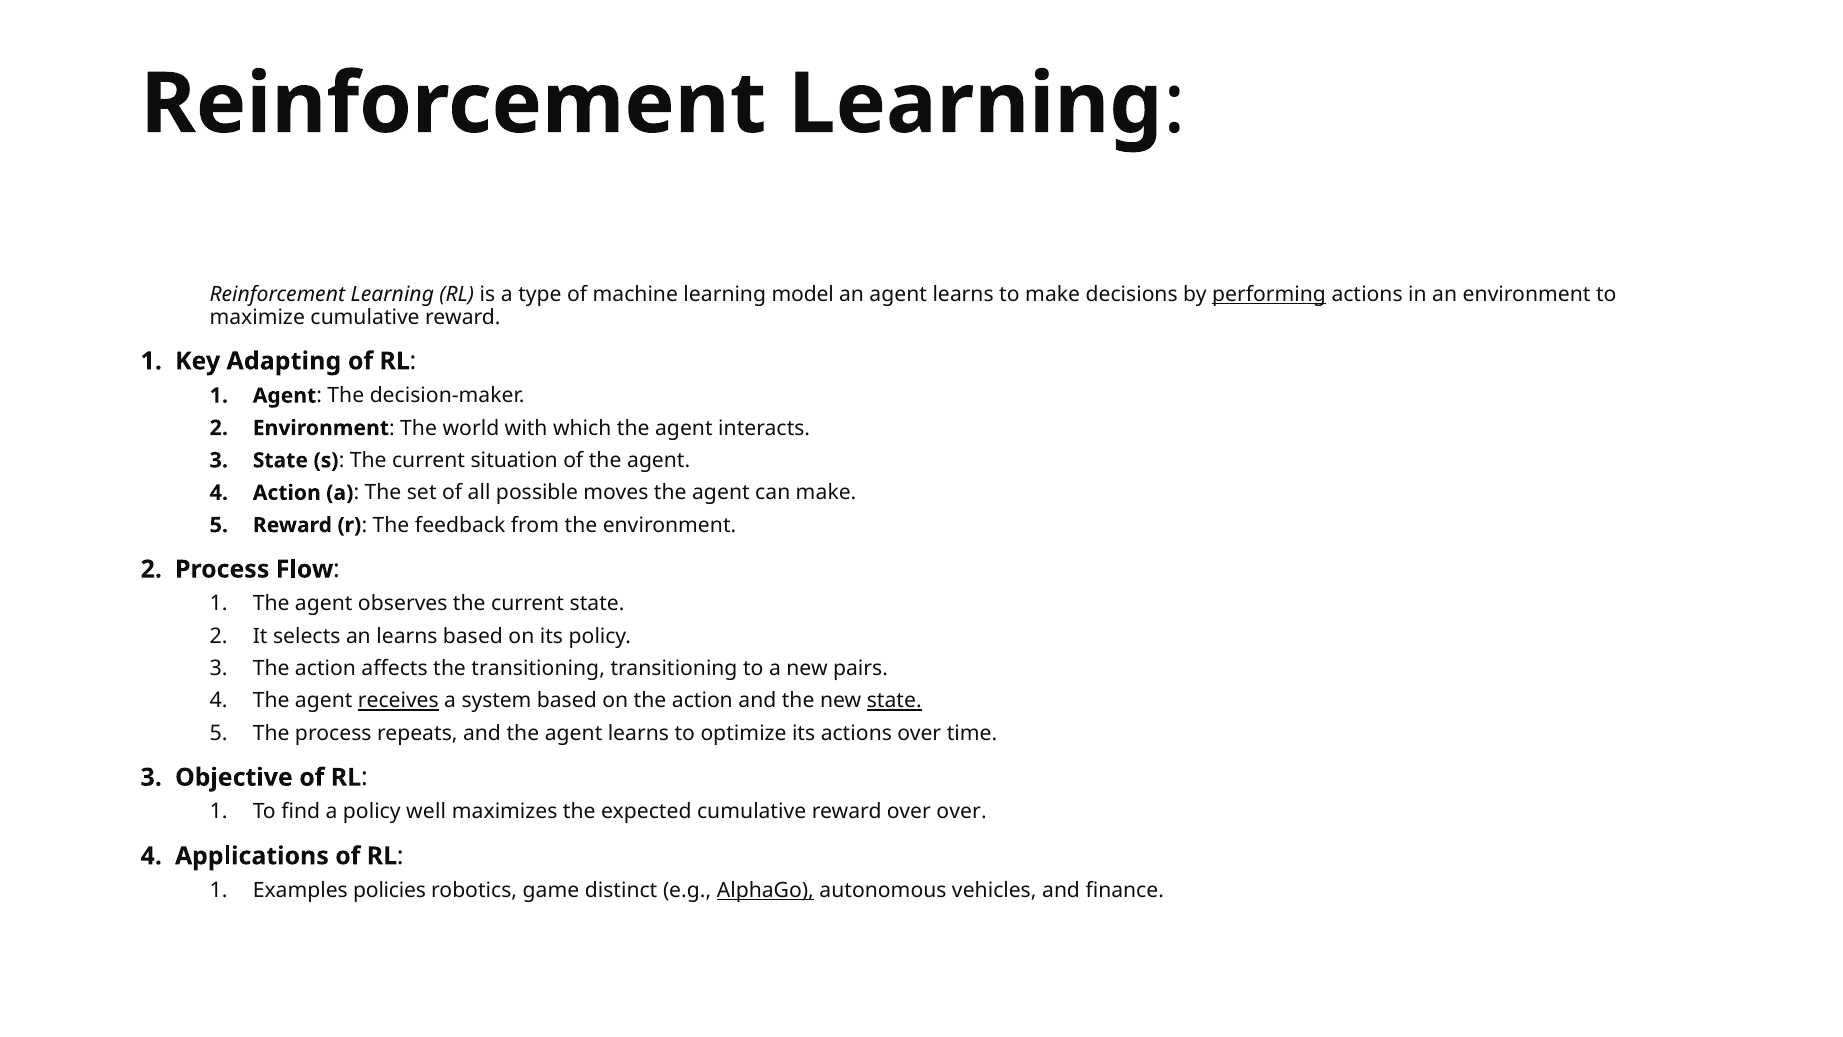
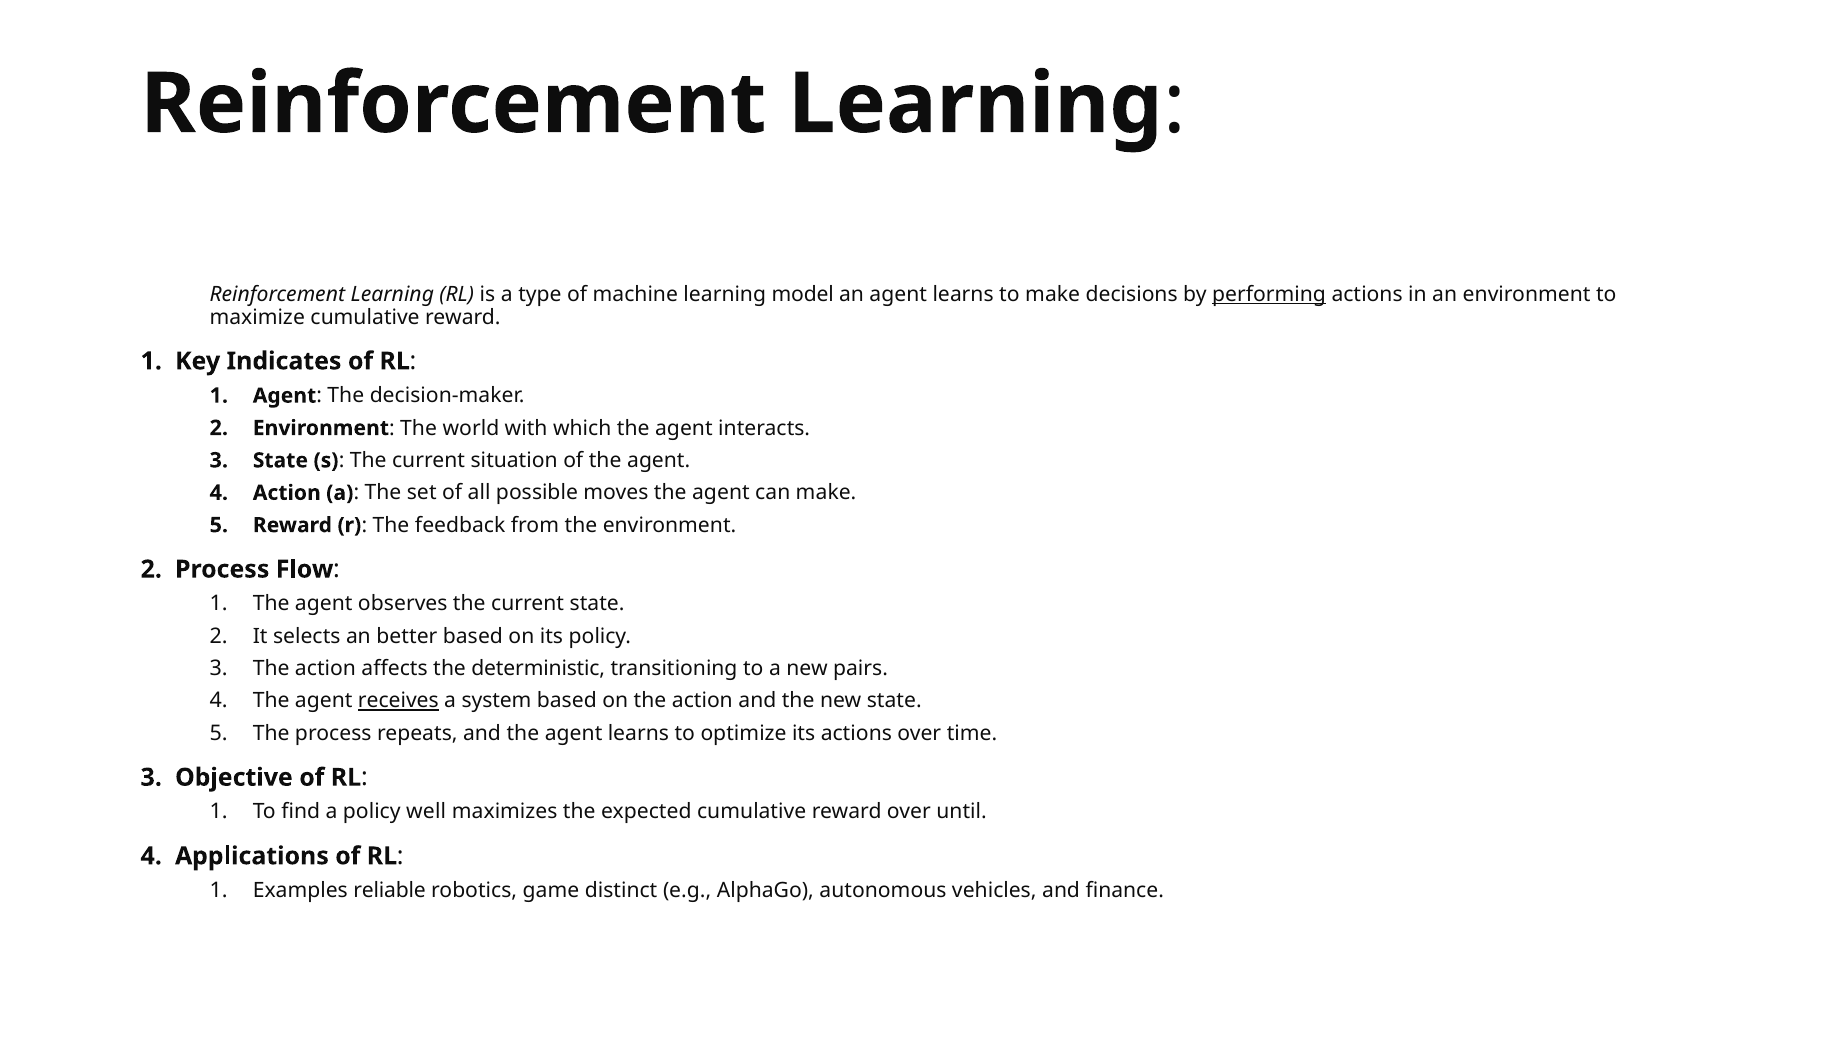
Adapting: Adapting -> Indicates (284, 361)
an learns: learns -> better (407, 636)
the transitioning: transitioning -> deterministic (538, 668)
state underline: present -> none (894, 701)
over over: over -> until (962, 812)
policies: policies -> reliable (390, 890)
AlphaGo underline: present -> none (765, 890)
